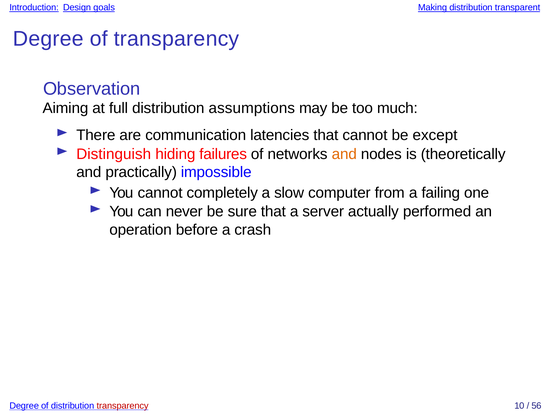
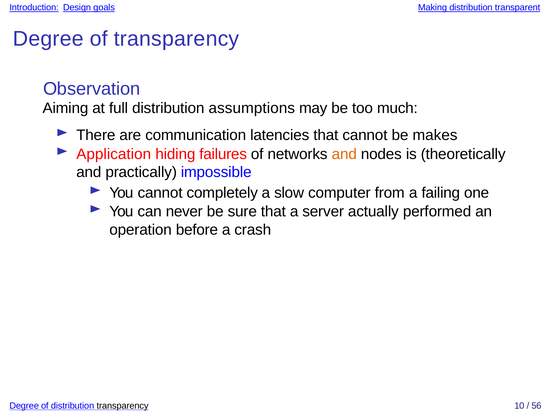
except: except -> makes (435, 135)
Distinguish: Distinguish -> Application (114, 154)
transparency colour: red -> black (123, 406)
